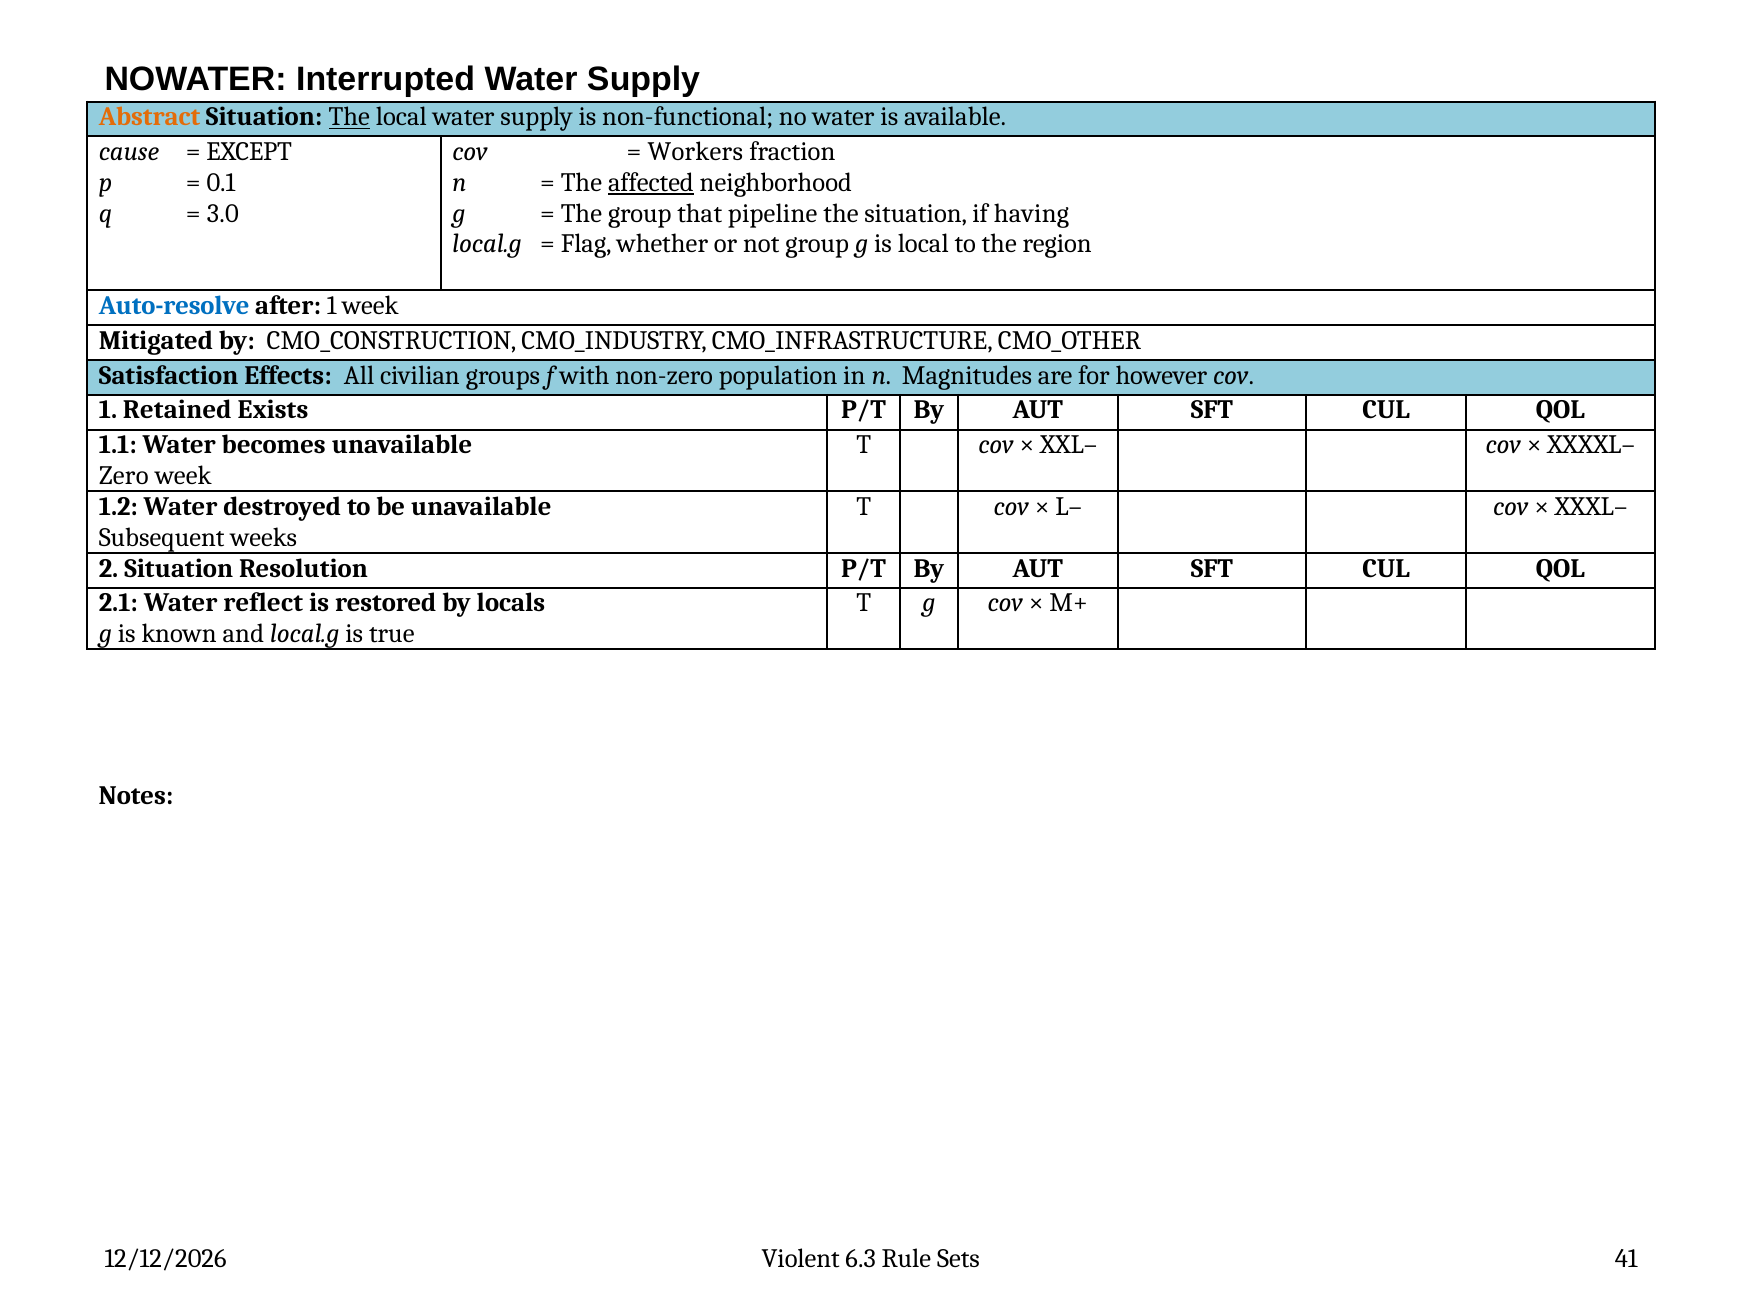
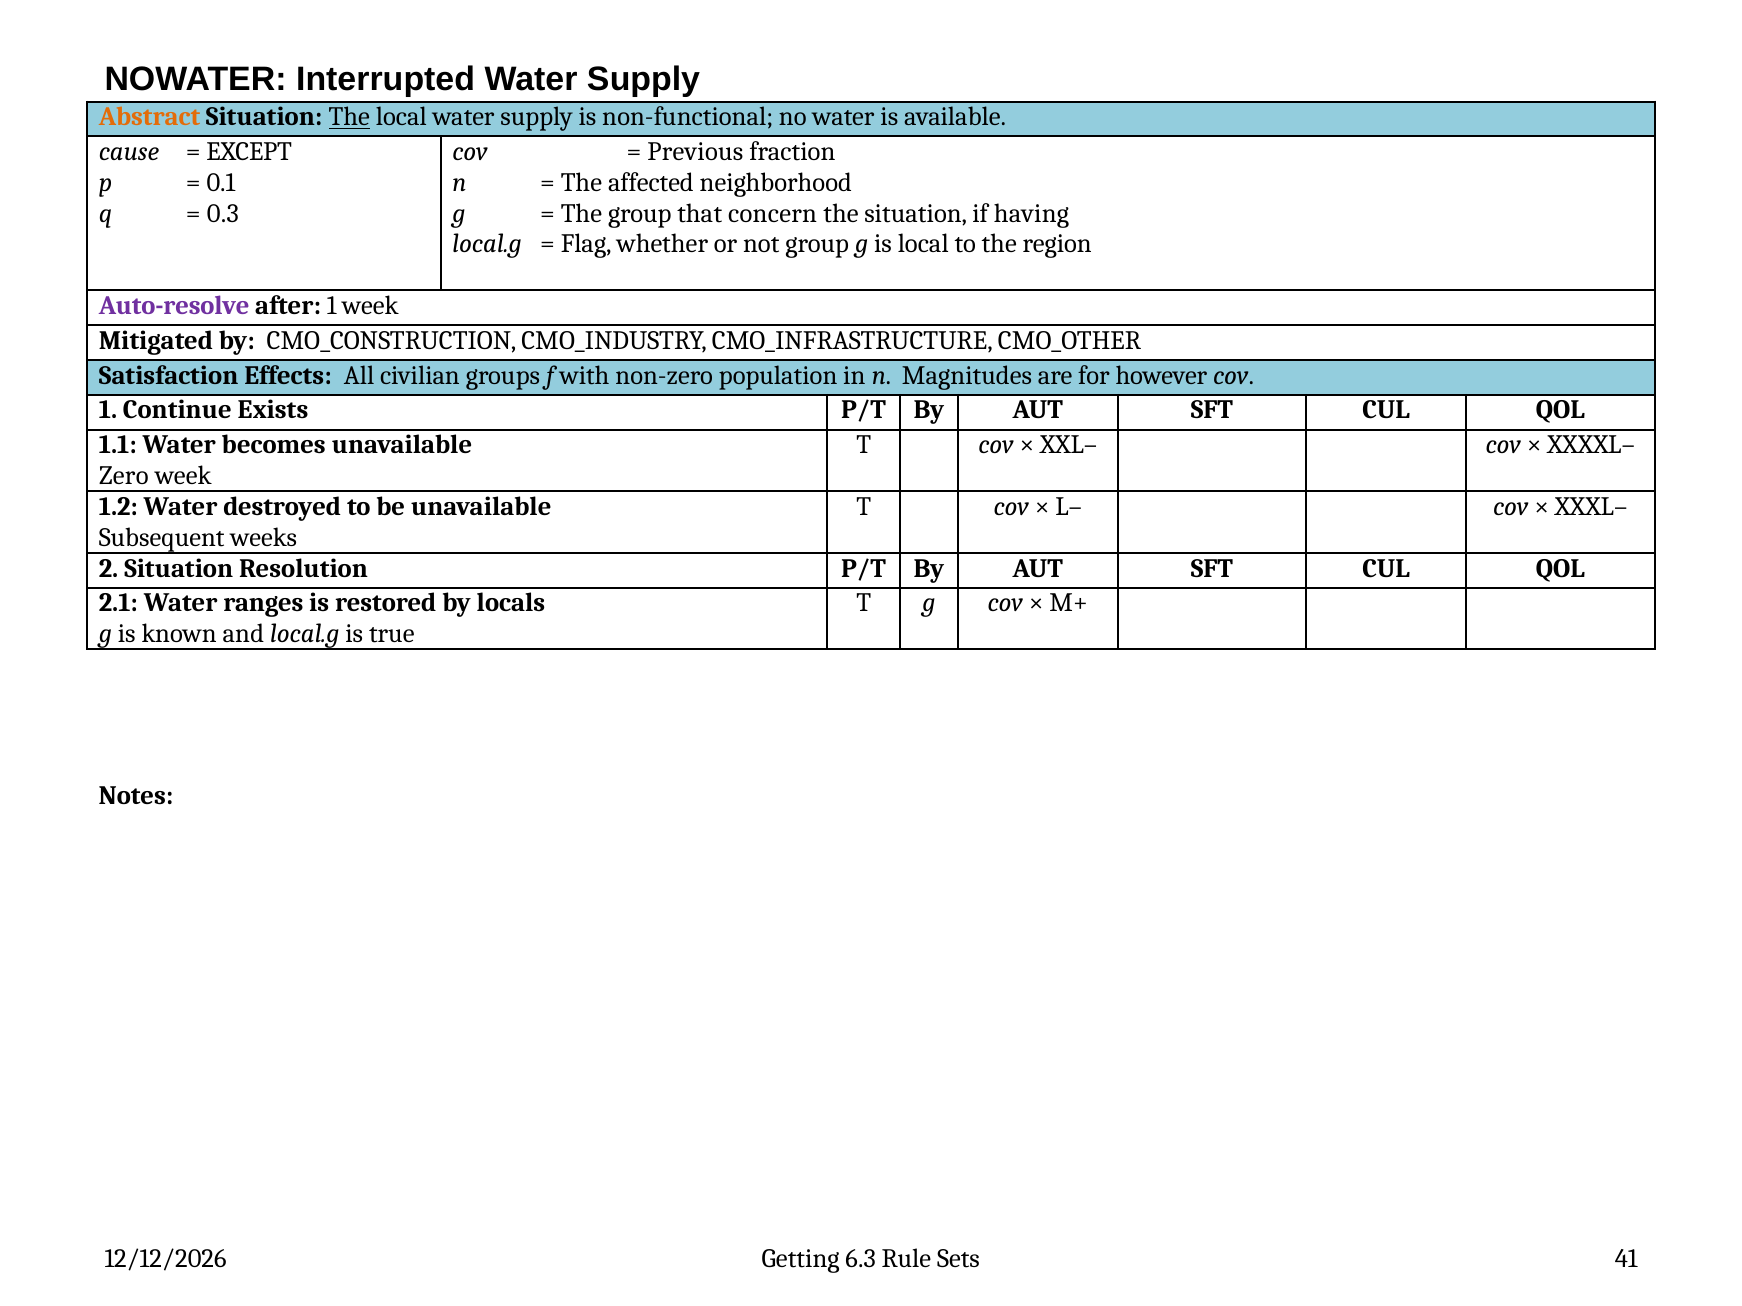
Workers: Workers -> Previous (695, 152)
affected underline: present -> none (651, 183)
3.0: 3.0 -> 0.3 (223, 213)
pipeline: pipeline -> concern (773, 213)
Auto-resolve colour: blue -> purple (174, 306)
Retained: Retained -> Continue (177, 410)
reflect: reflect -> ranges (263, 603)
Violent: Violent -> Getting (801, 1259)
